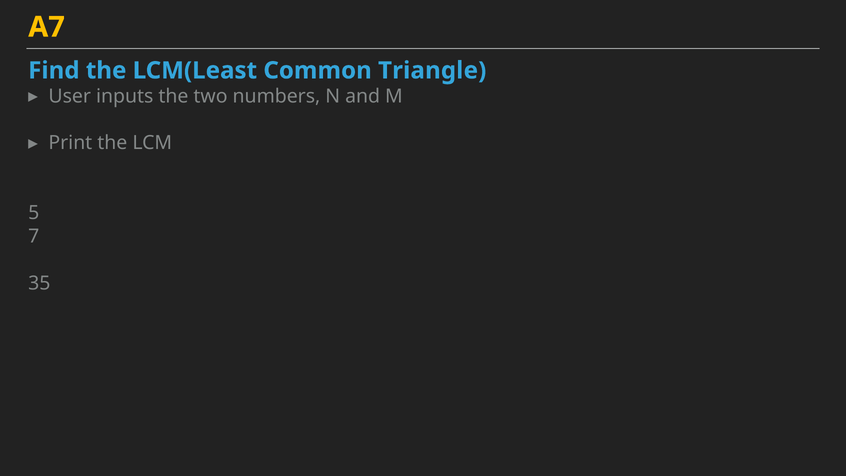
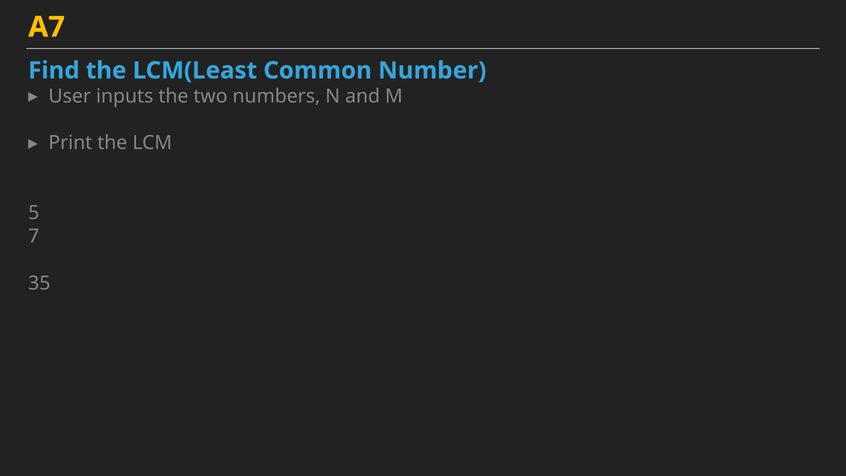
Triangle: Triangle -> Number (432, 71)
